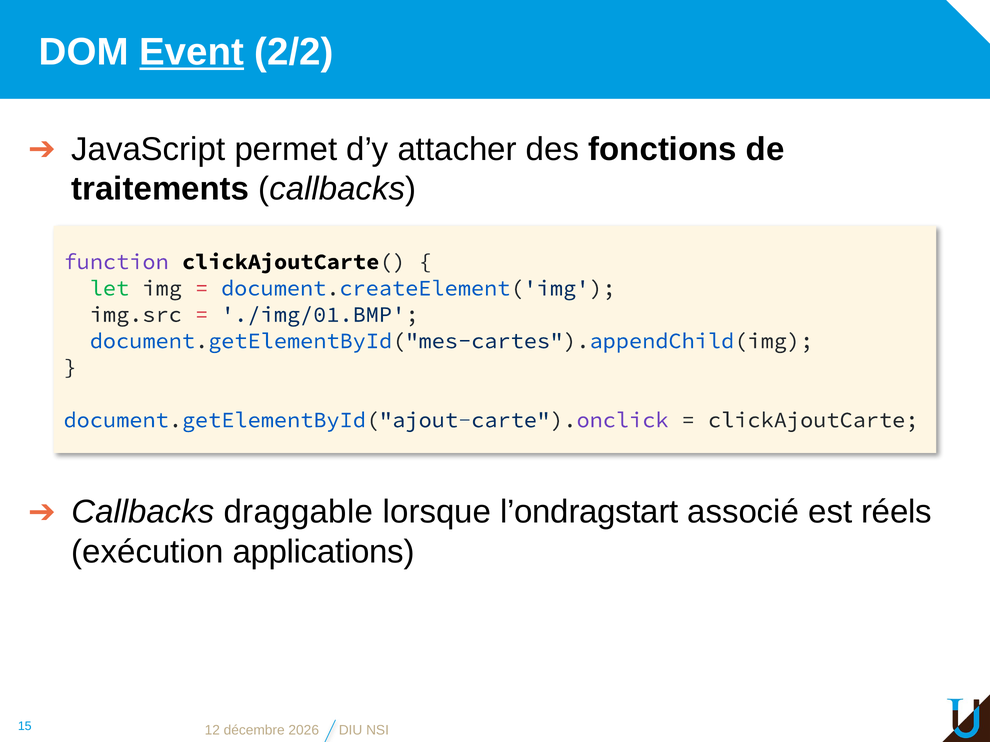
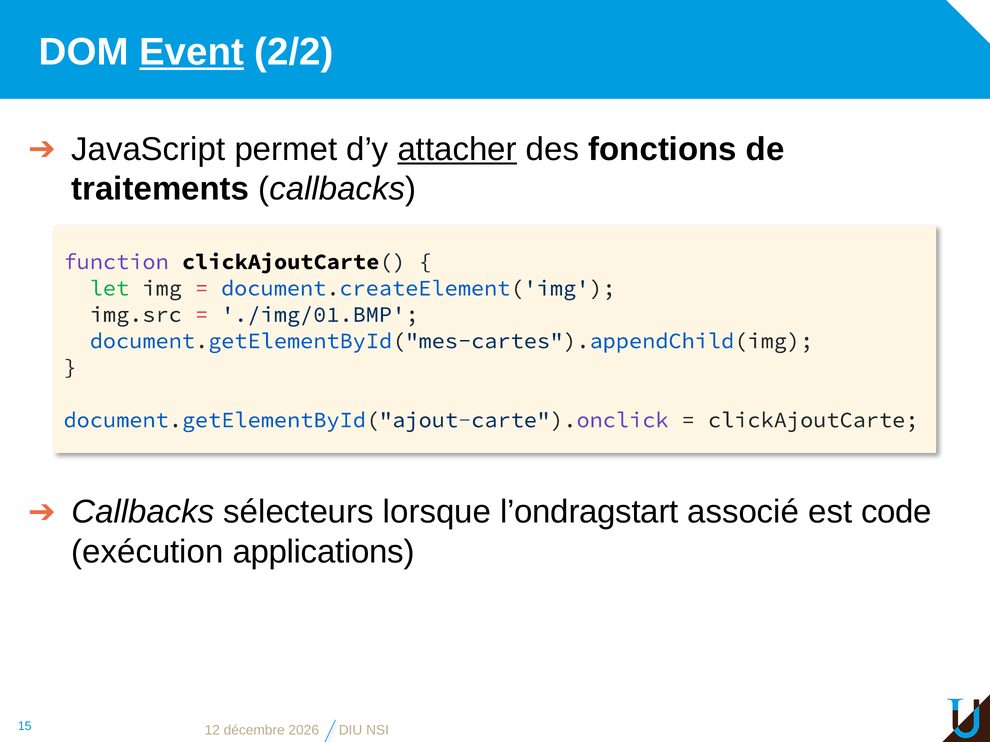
attacher underline: none -> present (457, 149)
draggable: draggable -> sélecteurs (299, 512)
réels: réels -> code (896, 512)
